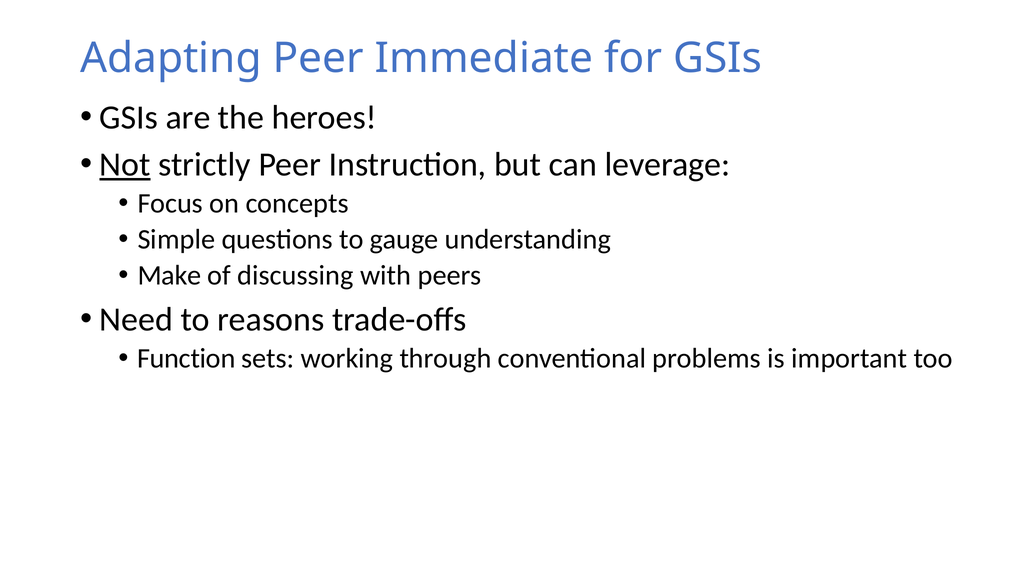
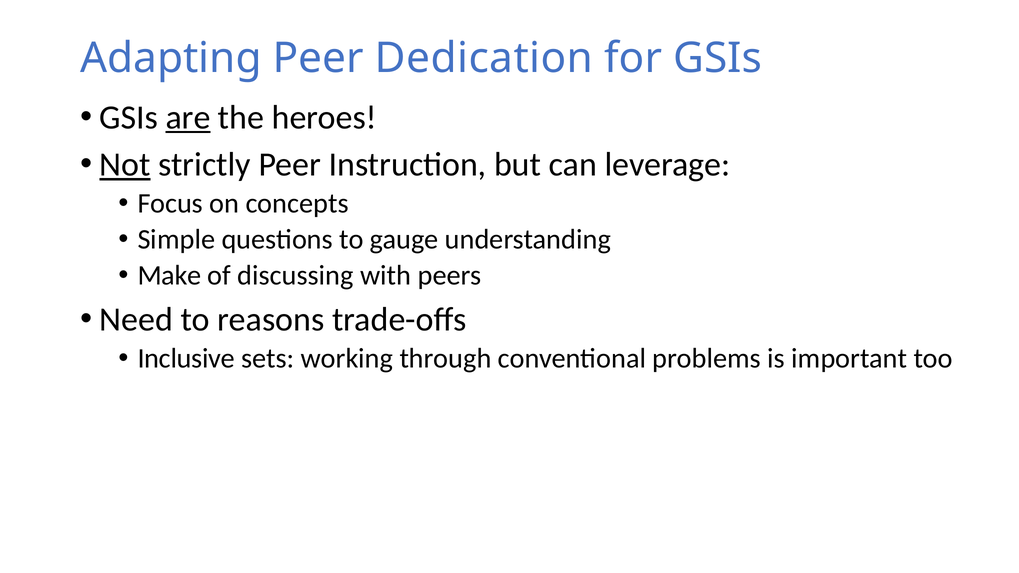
Immediate: Immediate -> Dedication (484, 58)
are underline: none -> present (188, 117)
Function: Function -> Inclusive (186, 359)
